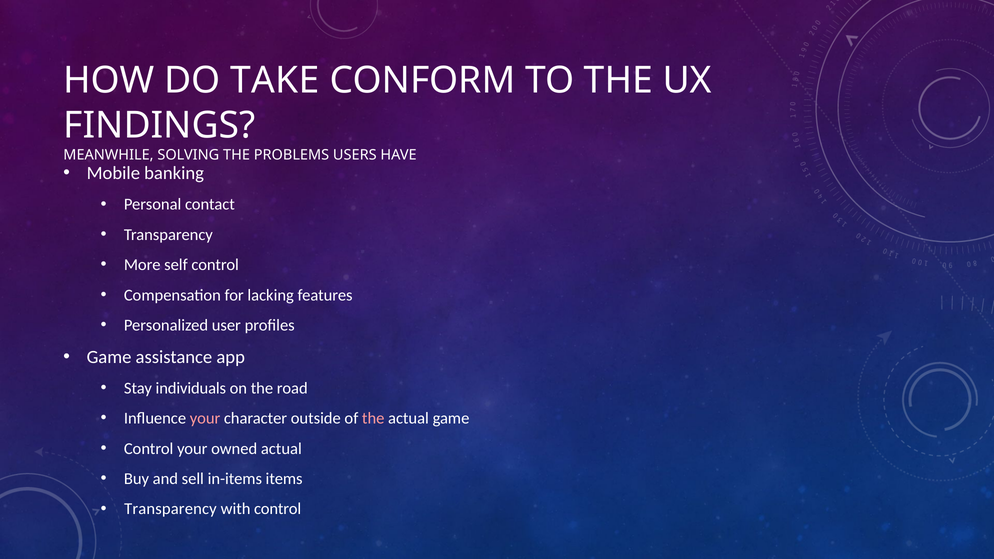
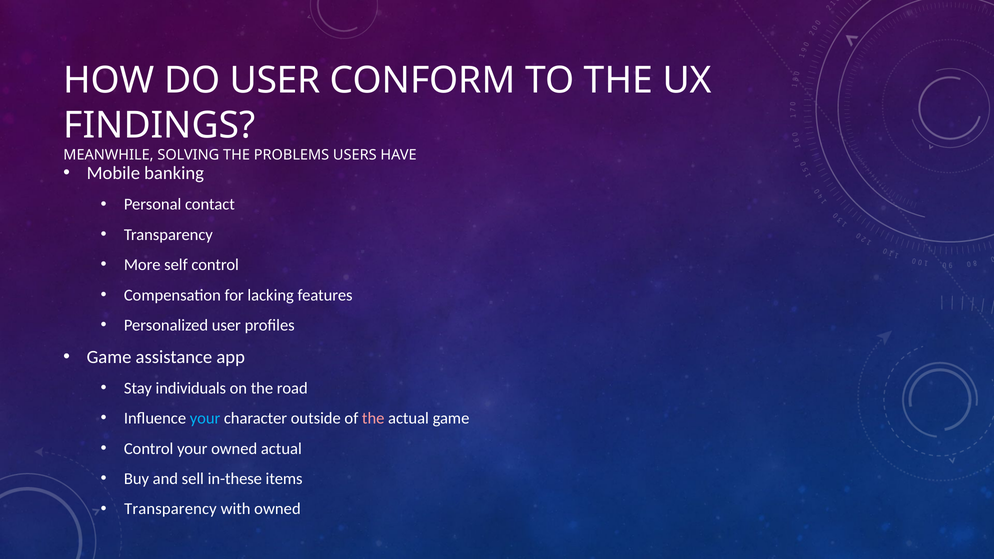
DO TAKE: TAKE -> USER (275, 81)
your colour: pink -> light blue (205, 419)
in-items: in-items -> in-these (235, 479)
with control: control -> owned (277, 509)
